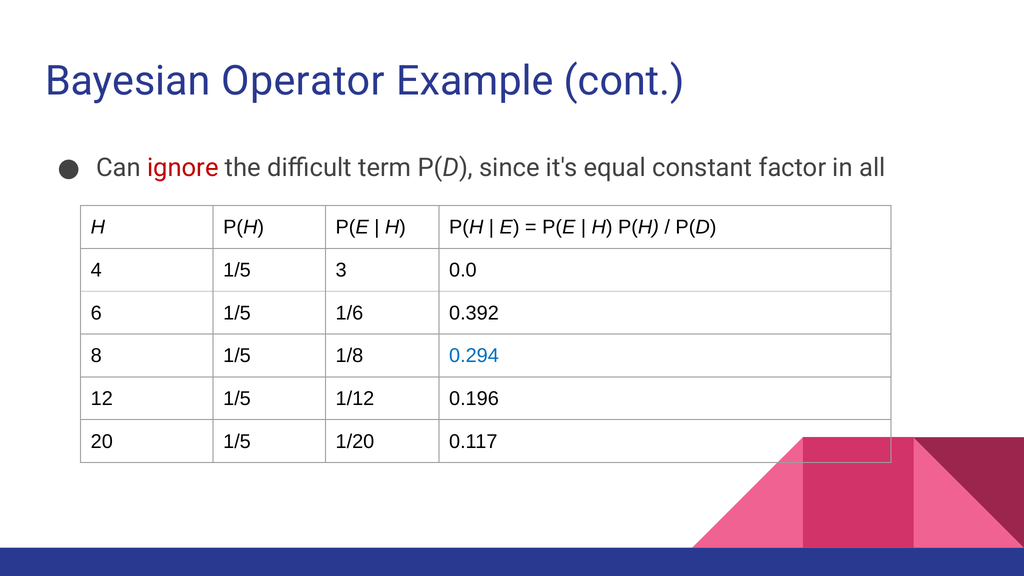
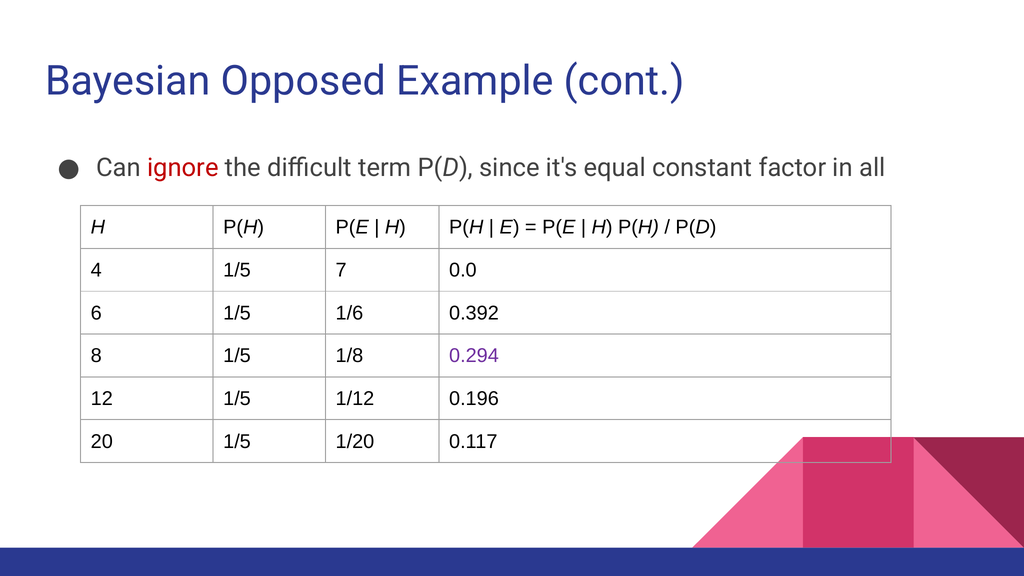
Operator: Operator -> Opposed (303, 81)
3: 3 -> 7 (341, 270)
0.294 colour: blue -> purple (474, 356)
